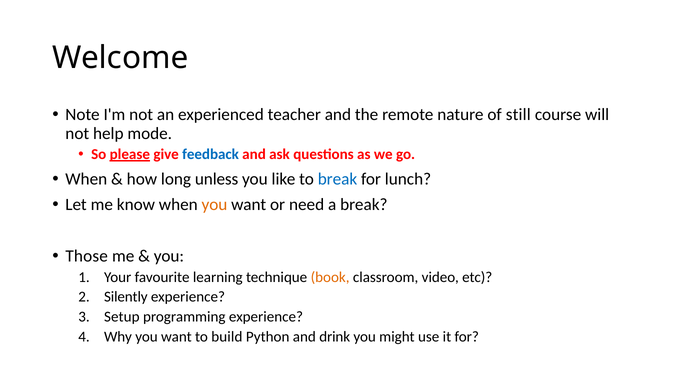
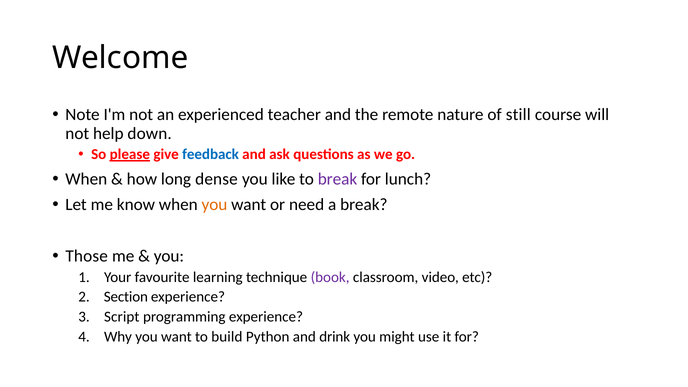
mode: mode -> down (150, 133)
unless: unless -> dense (216, 179)
break colour: blue -> purple (337, 179)
book colour: orange -> purple (330, 277)
Silently: Silently -> Section (126, 297)
Setup: Setup -> Script (122, 317)
